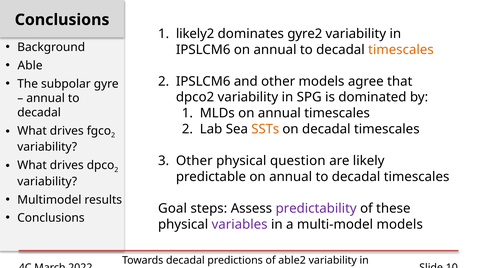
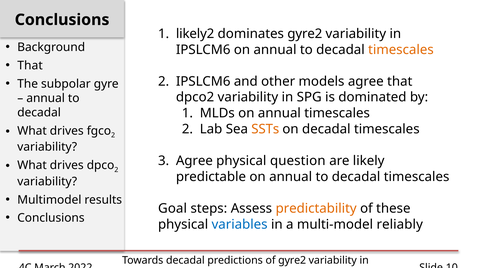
Able: Able -> That (30, 66)
Other: Other -> Agree (194, 161)
predictability colour: purple -> orange (316, 209)
variables colour: purple -> blue (240, 225)
multi-model models: models -> reliably (400, 225)
of able2: able2 -> gyre2 (292, 261)
